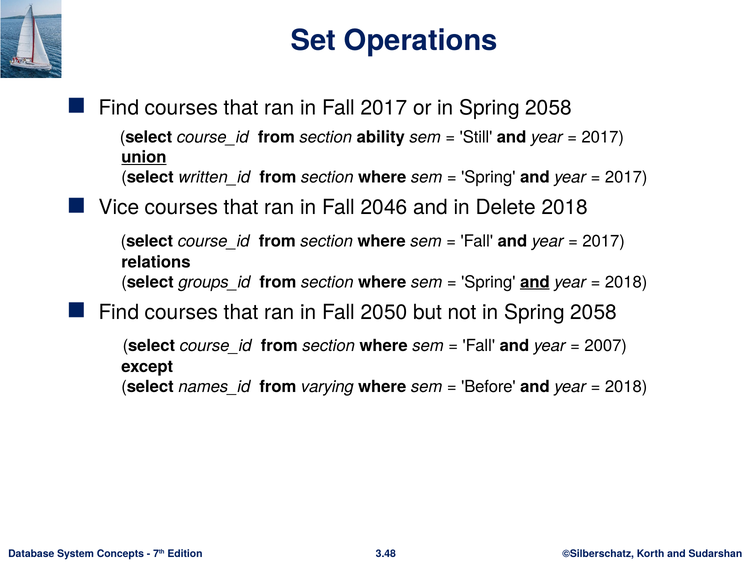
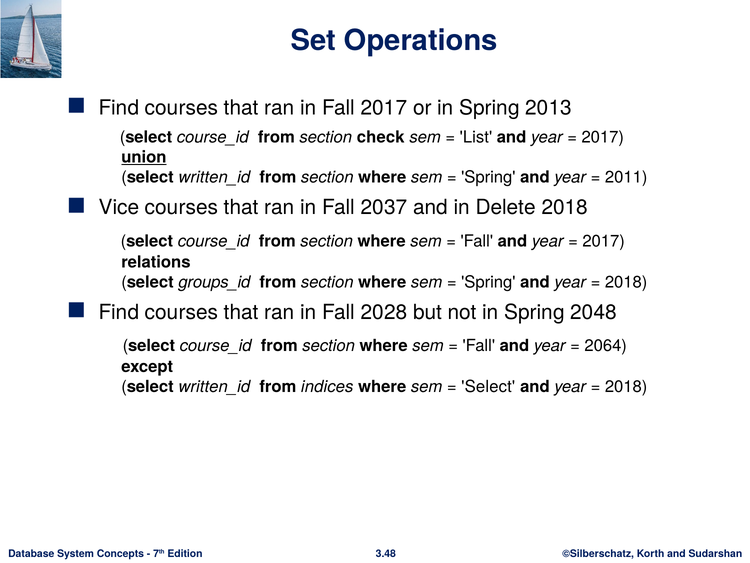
or in Spring 2058: 2058 -> 2013 (549, 108)
ability: ability -> check (381, 137)
Still: Still -> List (476, 137)
2017: 2017 -> 2011 (626, 177)
2046: 2046 -> 2037 (384, 207)
and underline: present -> none (535, 282)
2050: 2050 -> 2028 (384, 312)
not in Spring 2058: 2058 -> 2048 (594, 312)
2007: 2007 -> 2064 (606, 346)
names_id: names_id -> written_id (214, 386)
varying: varying -> indices (327, 386)
Before: Before -> Select (488, 386)
